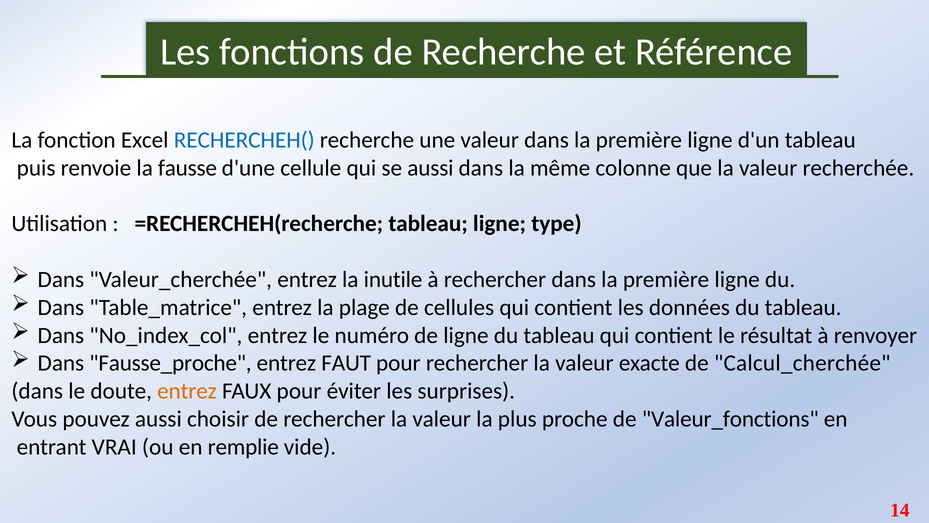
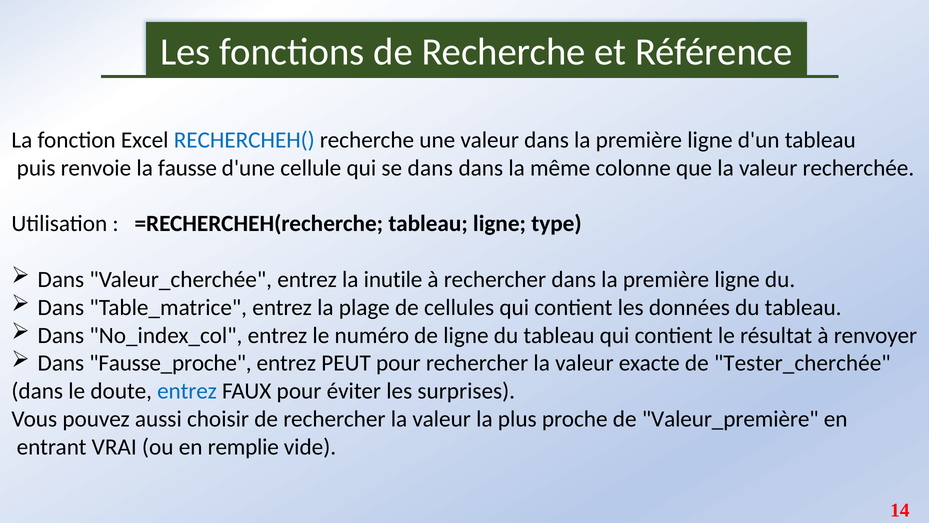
se aussi: aussi -> dans (430, 168)
FAUT: FAUT -> PEUT (346, 363)
Calcul_cherchée: Calcul_cherchée -> Tester_cherchée (802, 363)
entrez colour: orange -> blue (187, 391)
Valeur_fonctions: Valeur_fonctions -> Valeur_première (730, 419)
